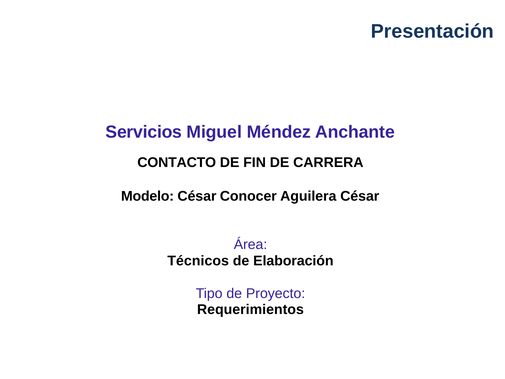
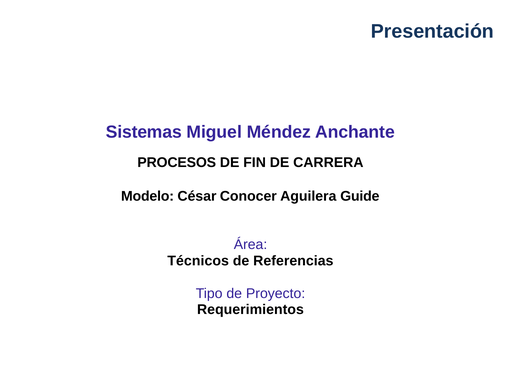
Servicios: Servicios -> Sistemas (144, 132)
CONTACTO: CONTACTO -> PROCESOS (177, 162)
Aguilera César: César -> Guide (360, 196)
Elaboración: Elaboración -> Referencias (293, 261)
